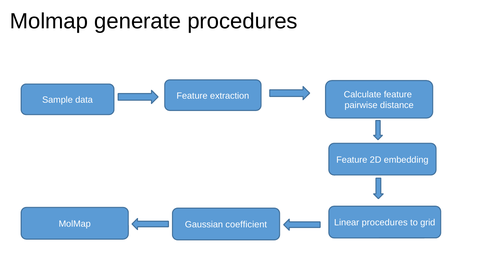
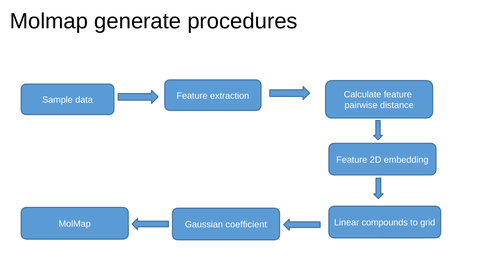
Linear procedures: procedures -> compounds (385, 223)
